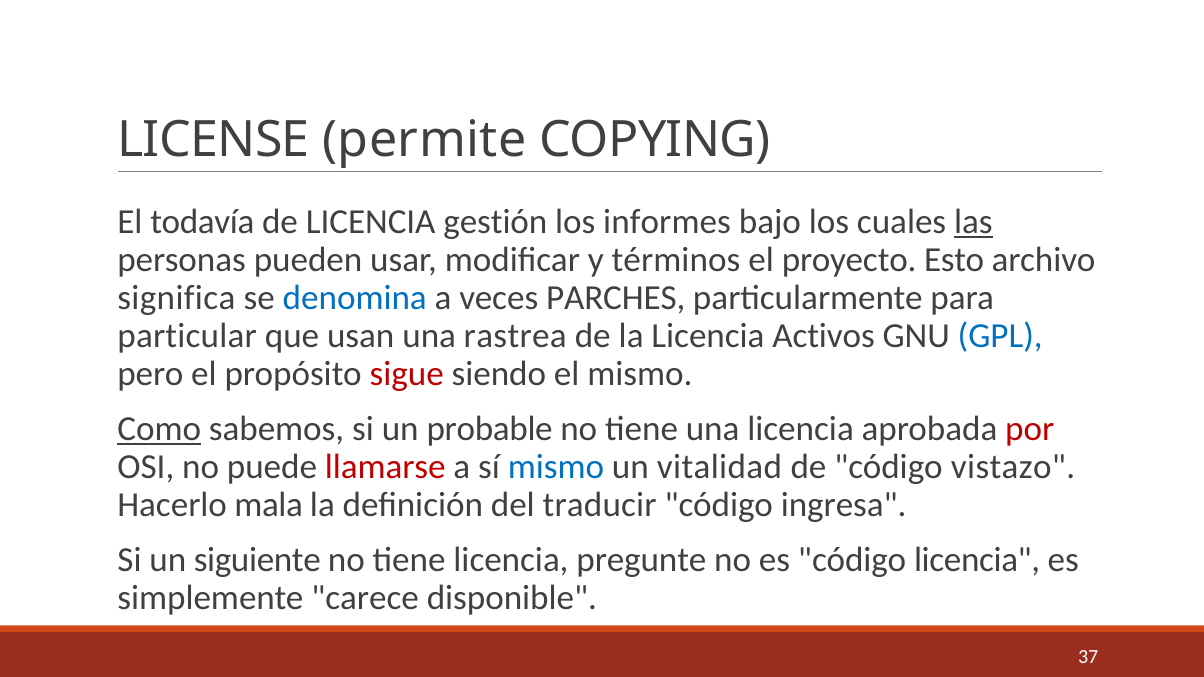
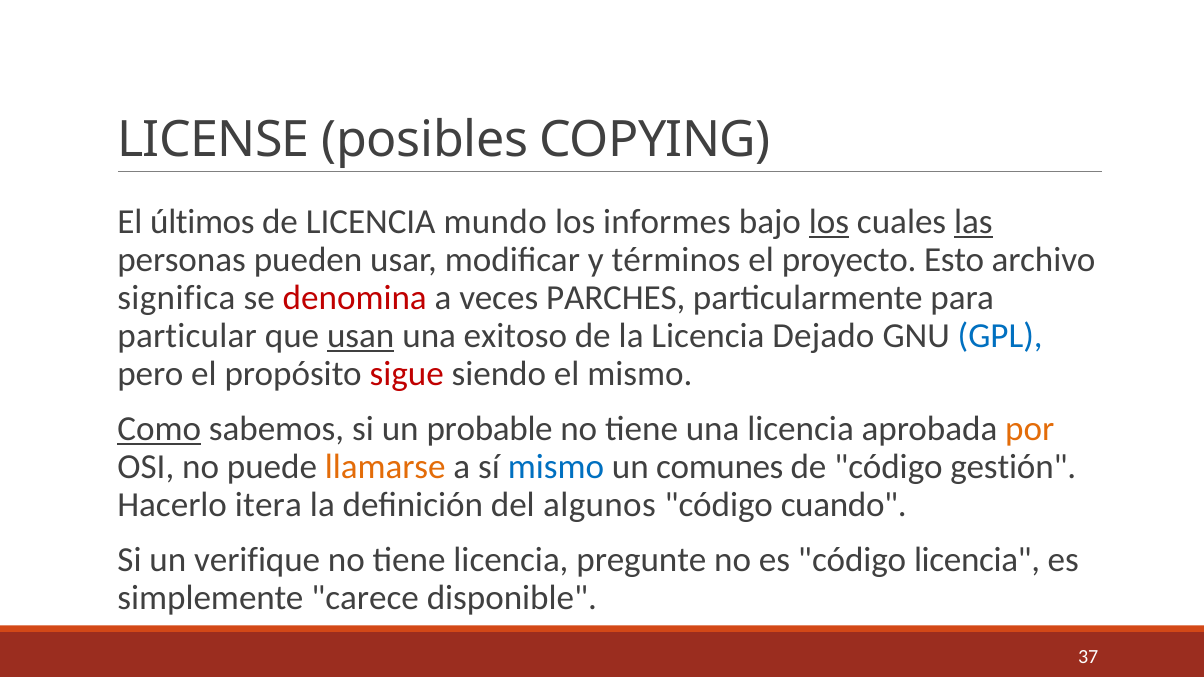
permite: permite -> posibles (425, 140)
todavía: todavía -> últimos (202, 222)
gestión: gestión -> mundo (495, 222)
los underline: none -> present (829, 222)
denomina colour: blue -> red (355, 298)
usan underline: none -> present (361, 336)
rastrea: rastrea -> exitoso (515, 336)
Activos: Activos -> Dejado (823, 336)
por colour: red -> orange (1030, 429)
llamarse colour: red -> orange (385, 467)
vitalidad: vitalidad -> comunes (720, 467)
vistazo: vistazo -> gestión (1013, 467)
mala: mala -> itera (268, 505)
traducir: traducir -> algunos (600, 505)
ingresa: ingresa -> cuando (844, 505)
siguiente: siguiente -> verifique (257, 560)
